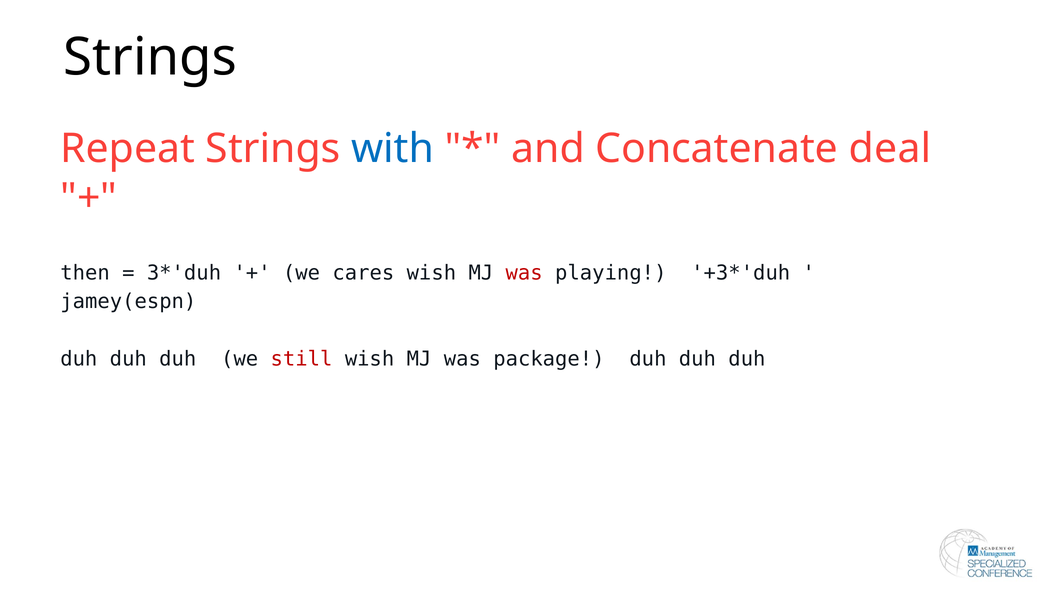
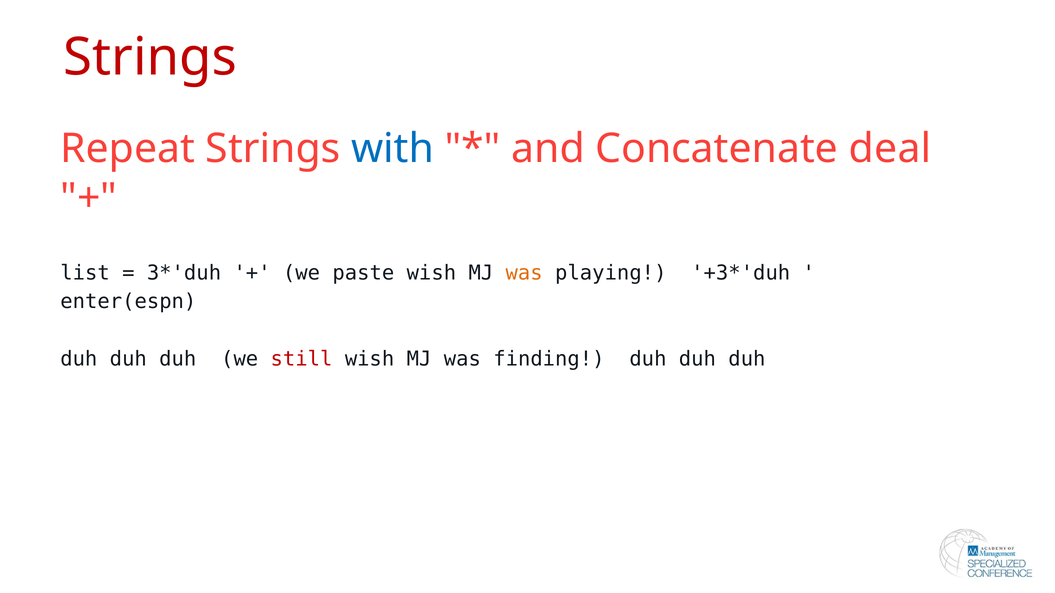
Strings colour: black -> red (150, 58)
then: then -> list (85, 273)
cares: cares -> paste (363, 273)
was colour: red -> orange (524, 273)
jamey(espn: jamey(espn -> enter(espn (128, 302)
package: package -> finding (549, 359)
